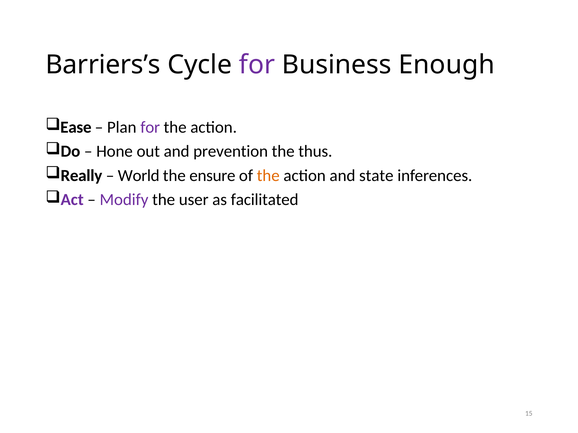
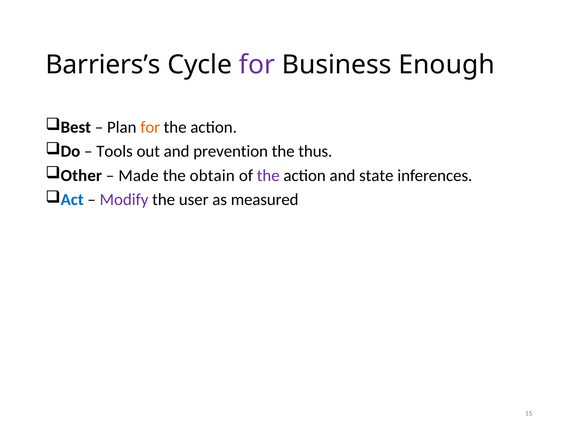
Ease: Ease -> Best (76, 127)
for colour: purple -> orange (150, 127)
Hone: Hone -> Tools (115, 152)
Really: Really -> Other (81, 176)
World: World -> Made (139, 176)
ensure: ensure -> obtain (212, 176)
the colour: orange -> purple (268, 176)
Act colour: purple -> blue (72, 200)
facilitated: facilitated -> measured (265, 200)
